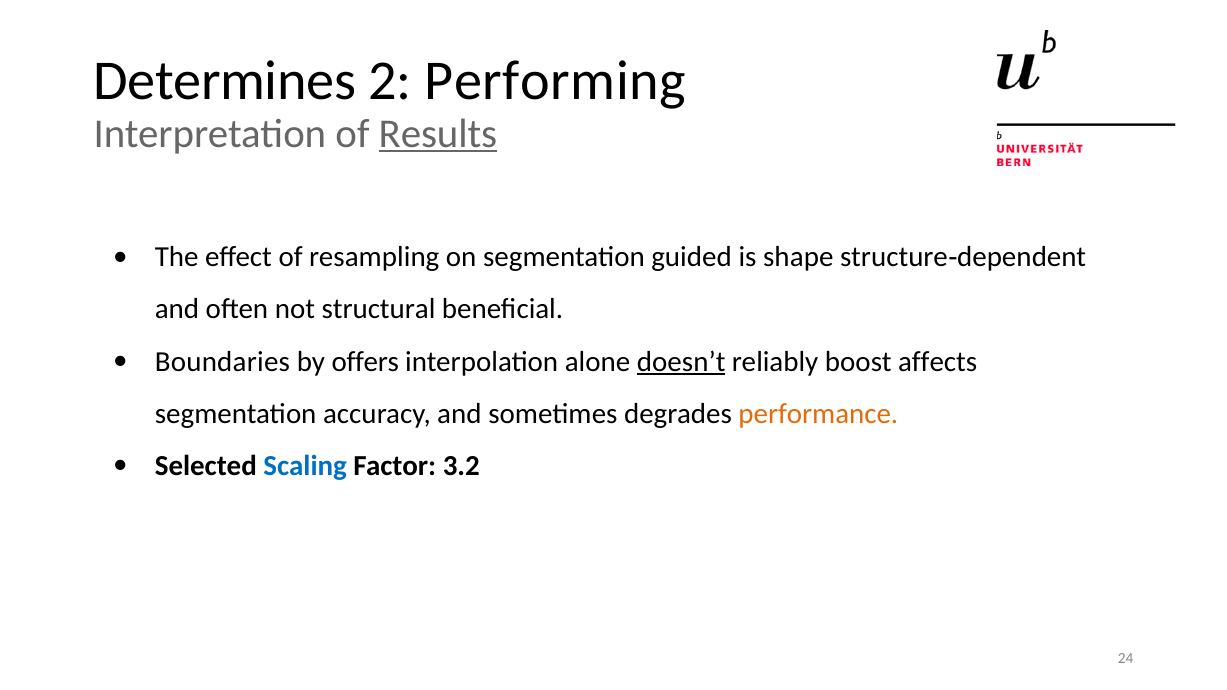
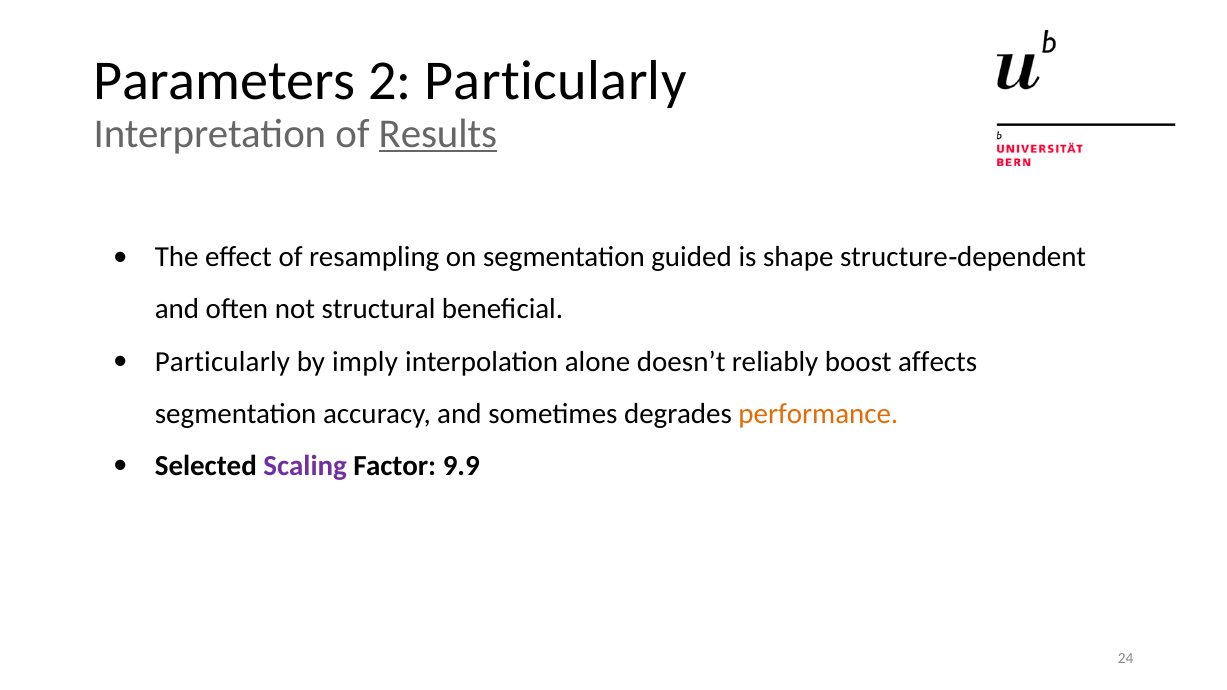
Determines: Determines -> Parameters (225, 81)
2 Performing: Performing -> Particularly (556, 81)
Boundaries: Boundaries -> Particularly (222, 362)
offers: offers -> imply (365, 362)
doesn’t underline: present -> none (681, 362)
Scaling colour: blue -> purple (305, 466)
3.2: 3.2 -> 9.9 (461, 466)
